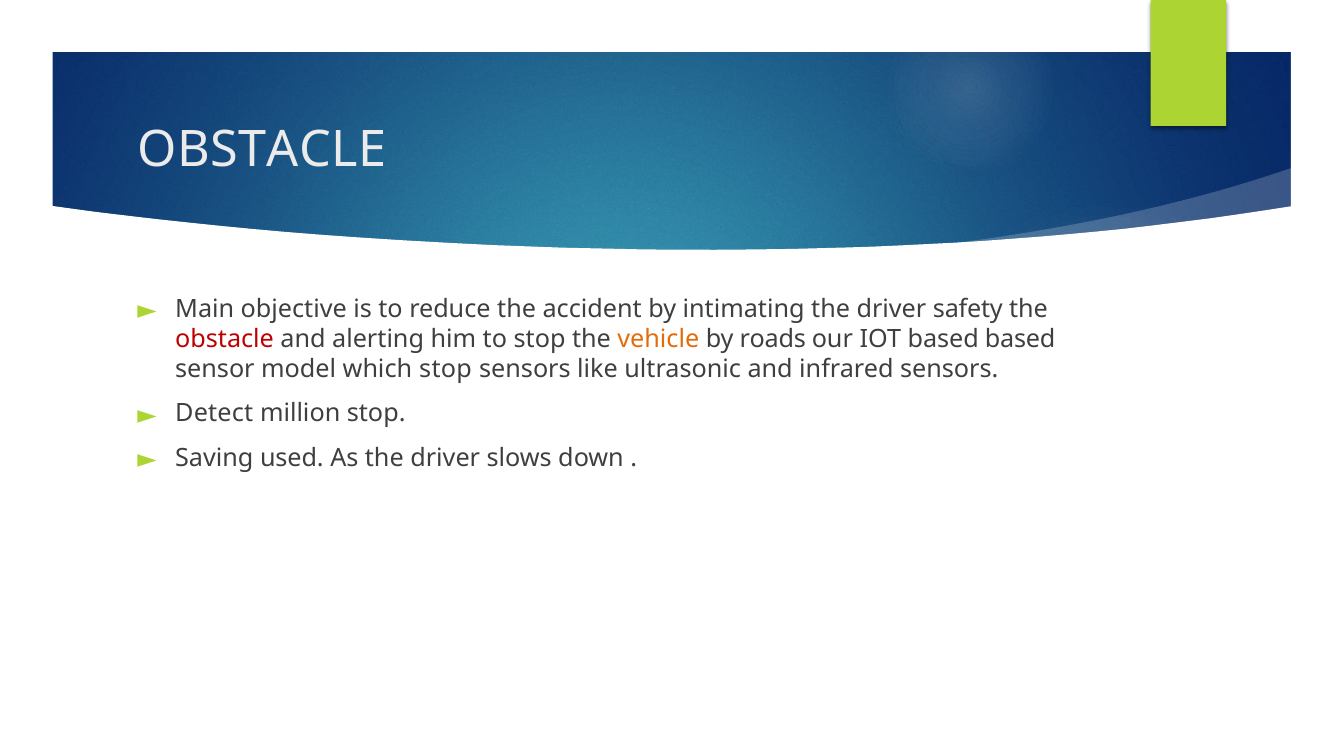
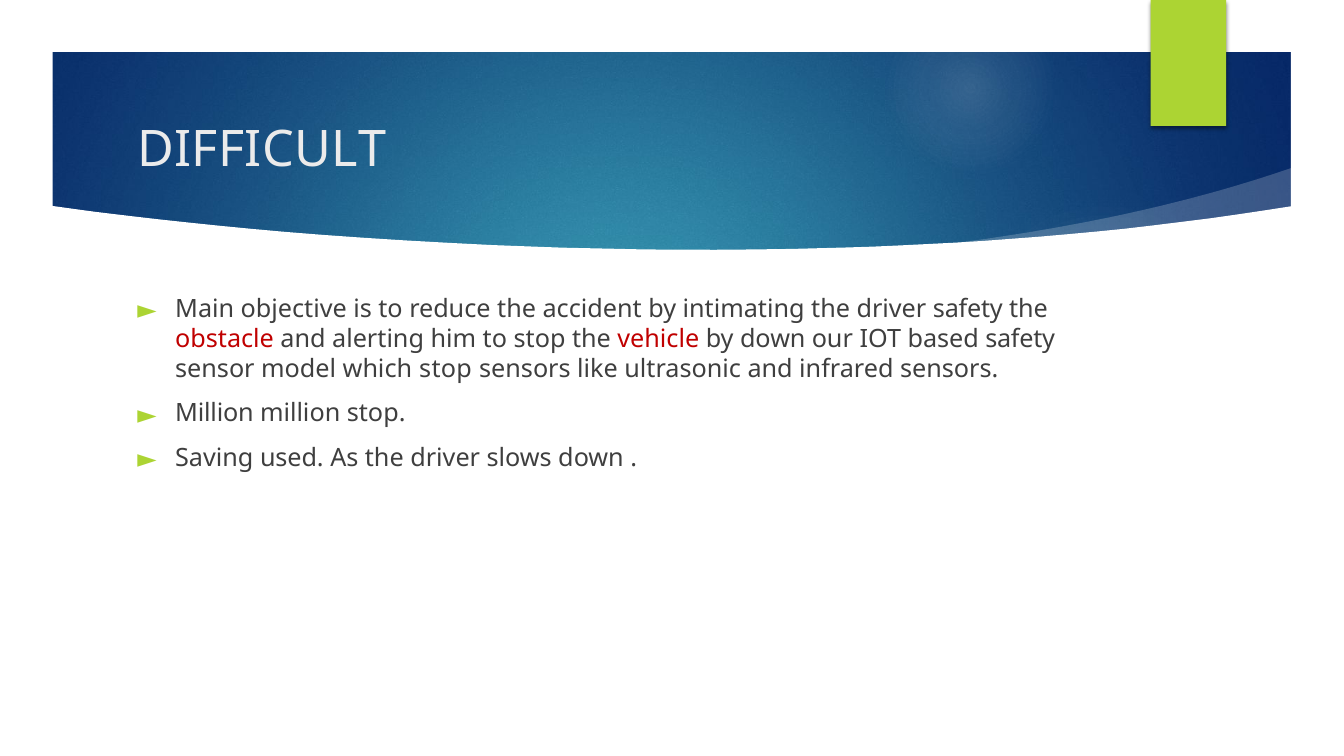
OBSTACLE: OBSTACLE -> DIFFICULT (262, 150)
vehicle colour: orange -> red (658, 339)
by roads: roads -> down (773, 339)
based based: based -> safety (1020, 339)
Detect: Detect -> Million (214, 414)
